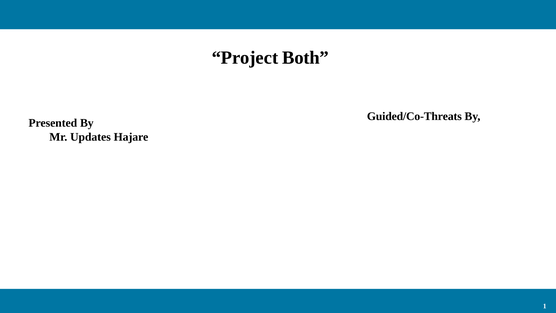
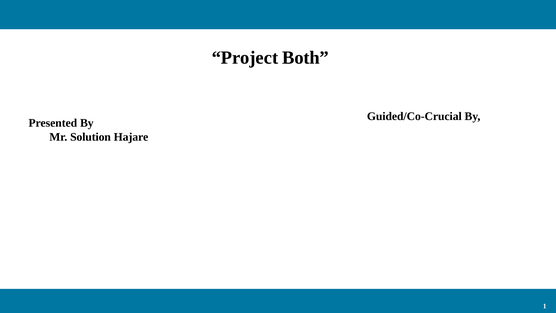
Guided/Co-Threats: Guided/Co-Threats -> Guided/Co-Crucial (414, 116)
Updates: Updates -> Solution (91, 137)
